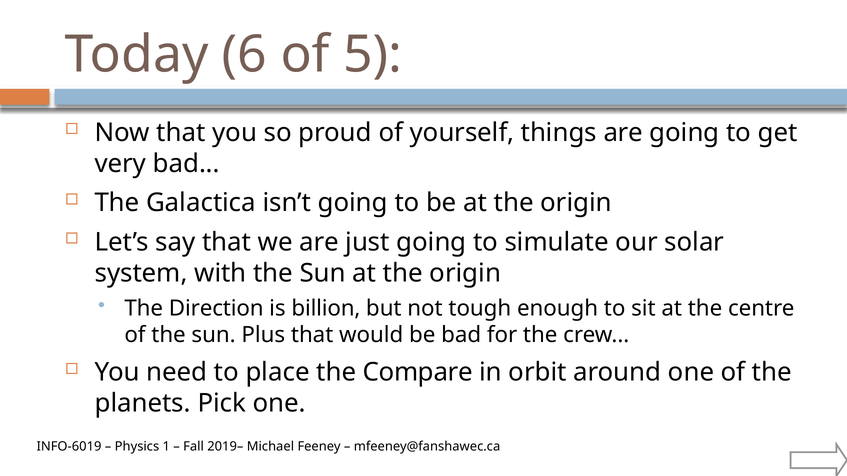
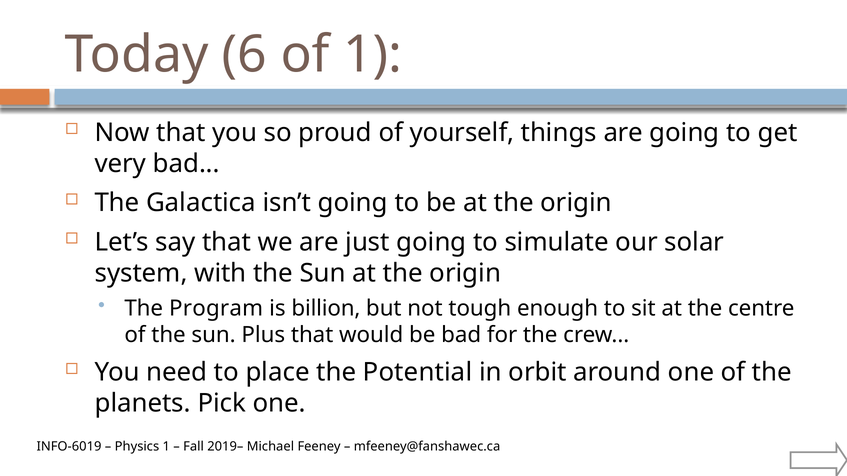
of 5: 5 -> 1 (373, 55)
Direction: Direction -> Program (216, 308)
Compare: Compare -> Potential (418, 373)
